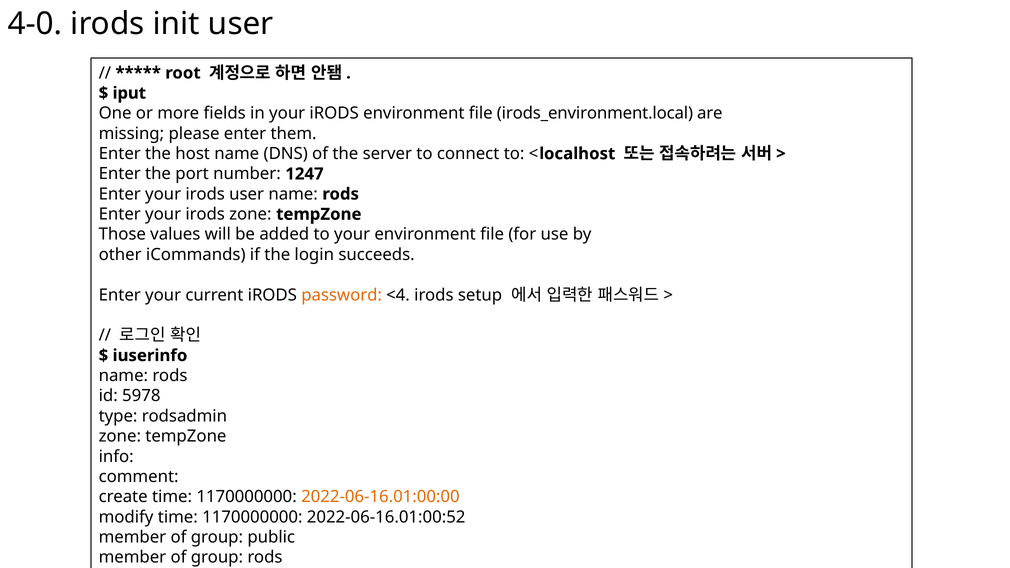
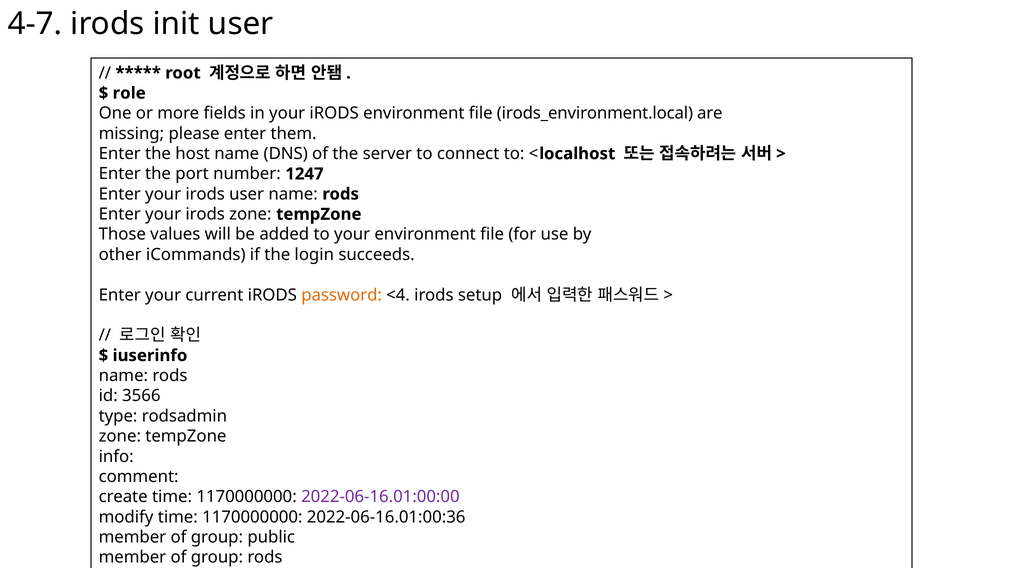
4-0: 4-0 -> 4-7 (35, 24)
iput: iput -> role (129, 93)
5978: 5978 -> 3566 (141, 396)
2022-06-16.01:00:00 colour: orange -> purple (380, 497)
2022-06-16.01:00:52: 2022-06-16.01:00:52 -> 2022-06-16.01:00:36 (386, 517)
